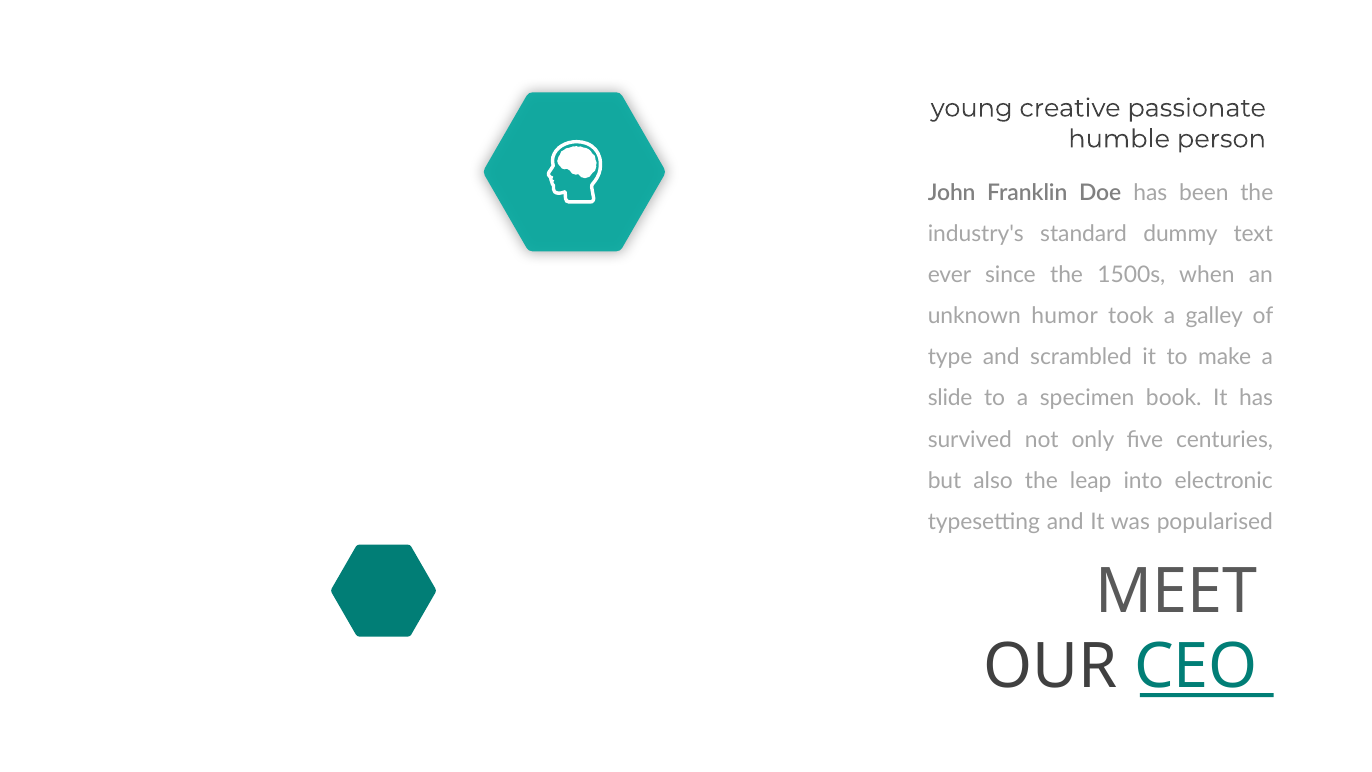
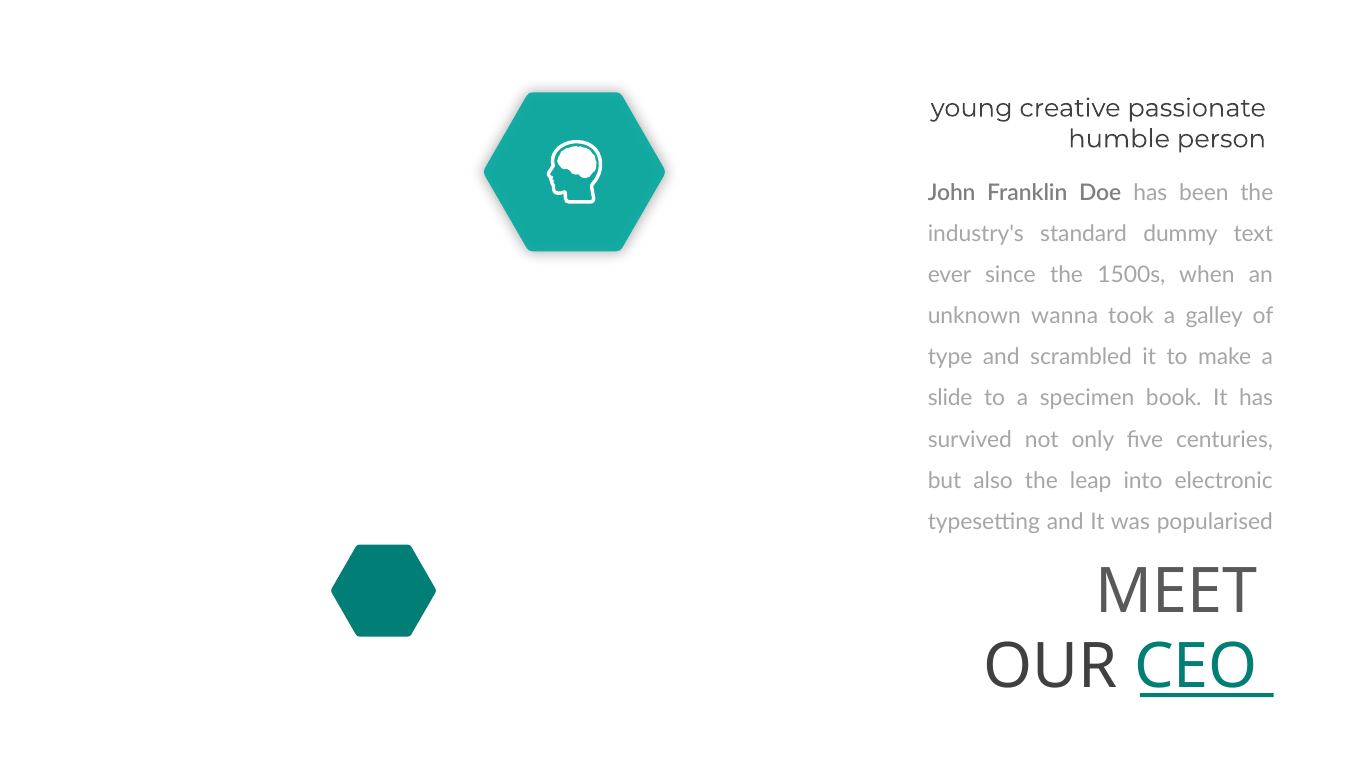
humor: humor -> wanna (1065, 316)
